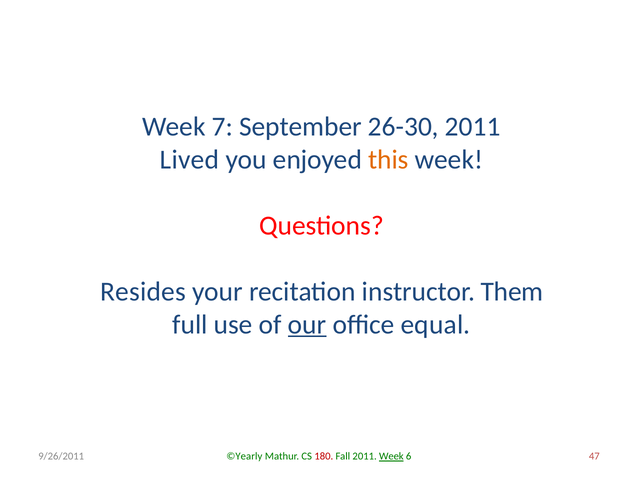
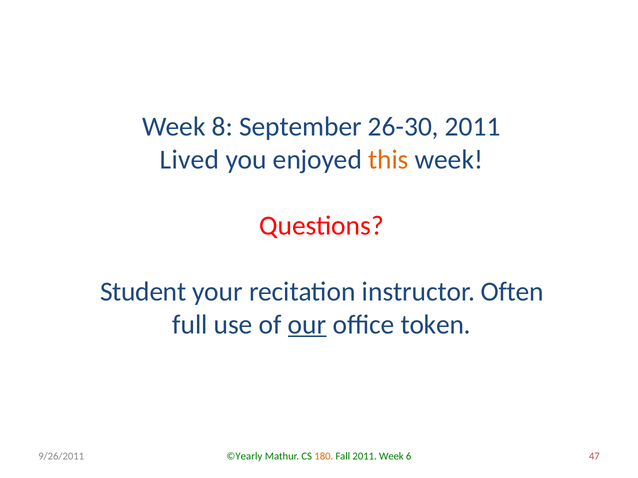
7: 7 -> 8 (222, 127)
Resides: Resides -> Student (143, 292)
Them: Them -> Often (512, 292)
equal: equal -> token (436, 325)
180 colour: red -> orange (324, 457)
Week underline: present -> none (391, 457)
